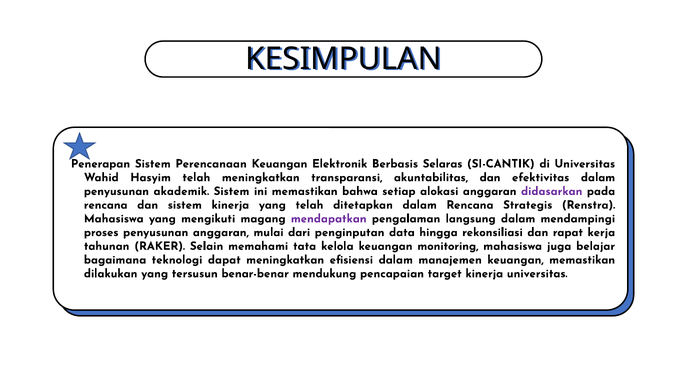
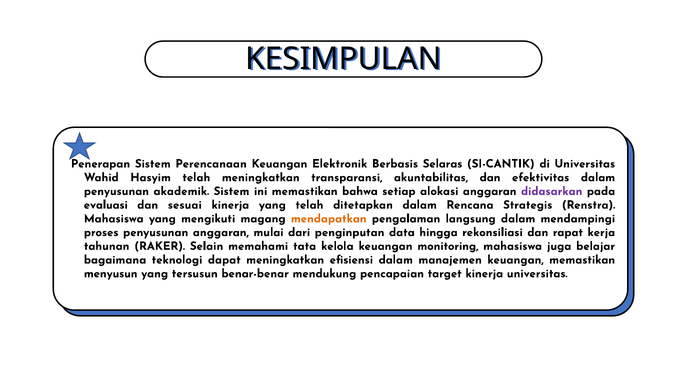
rencana: rencana -> evaluasi (106, 205)
dan sistem: sistem -> sesuai (185, 205)
mendapatkan colour: purple -> orange (329, 219)
dilakukan: dilakukan -> menyusun (111, 274)
